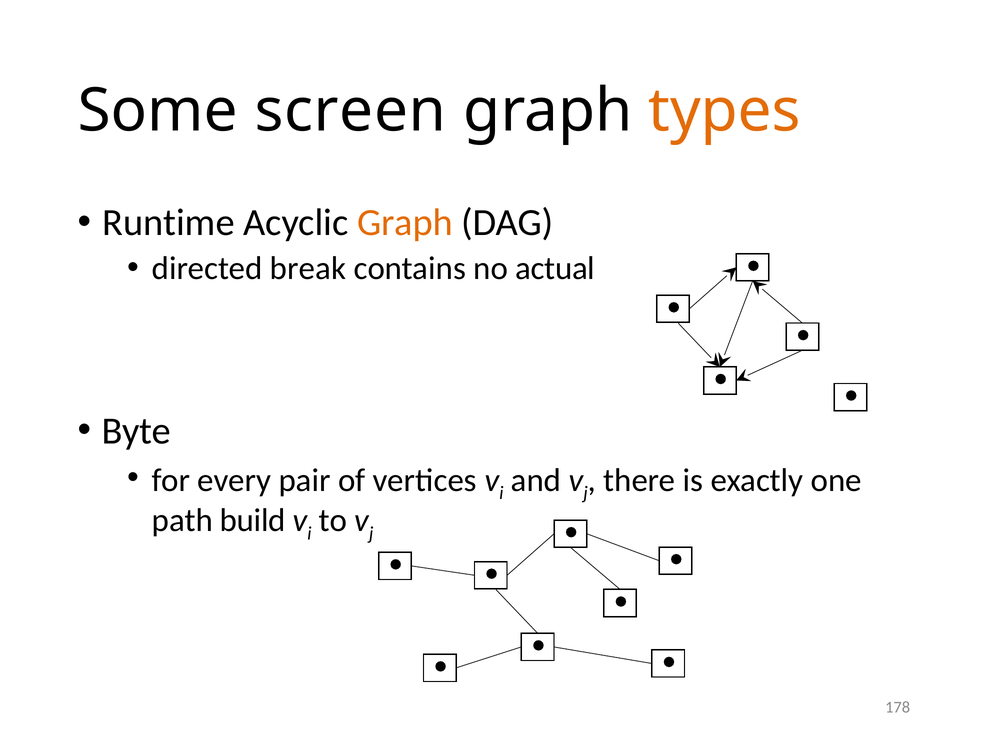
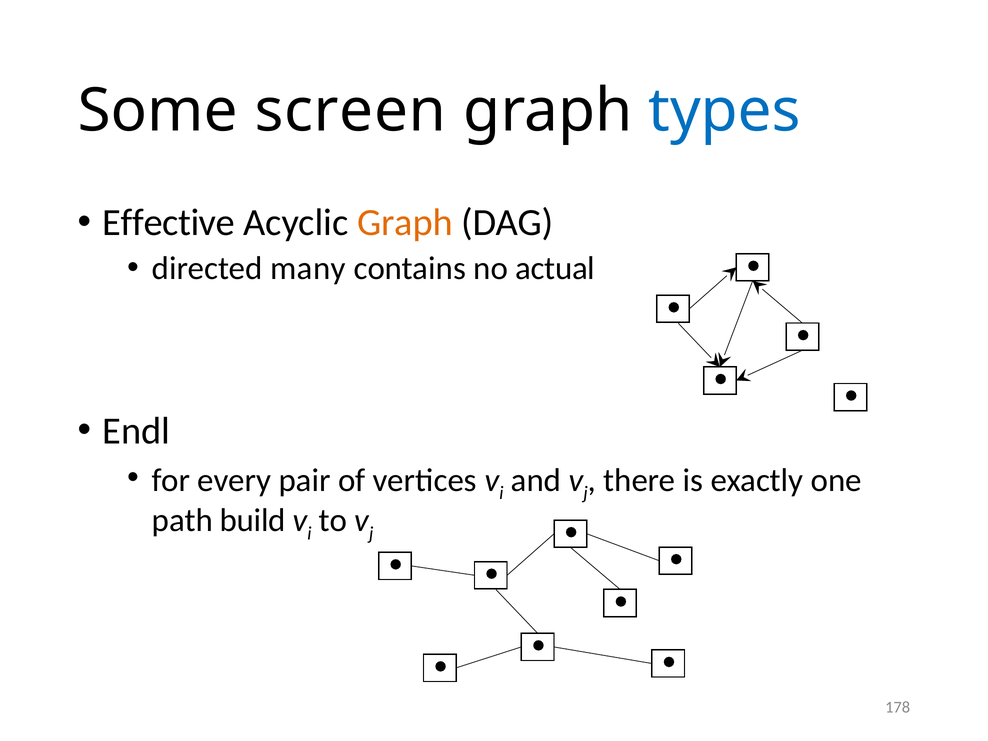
types colour: orange -> blue (725, 111)
Runtime: Runtime -> Effective (169, 223)
break: break -> many (308, 268)
Byte: Byte -> Endl (136, 431)
